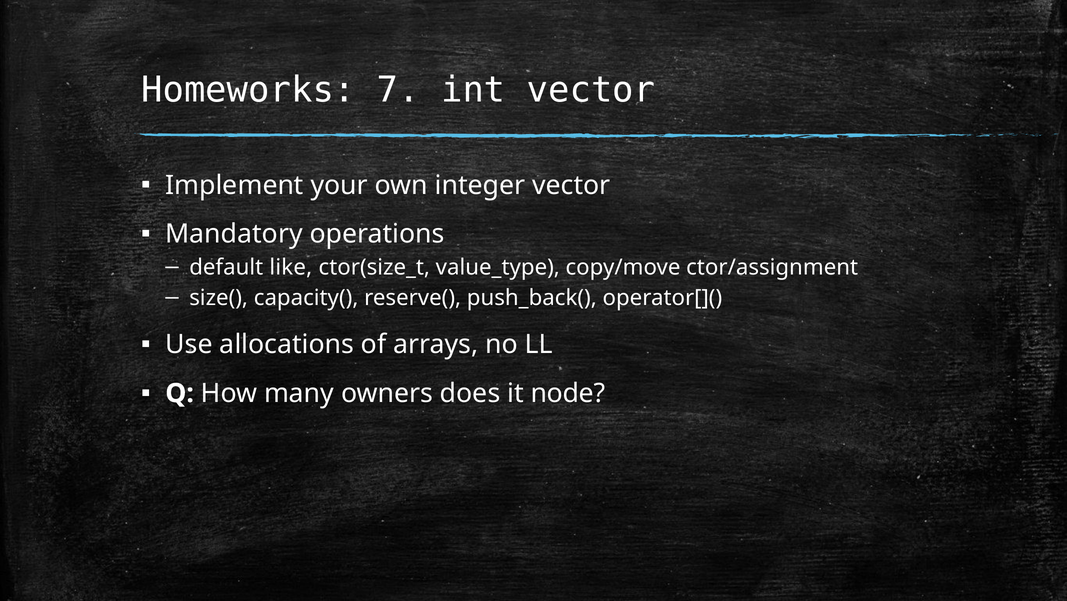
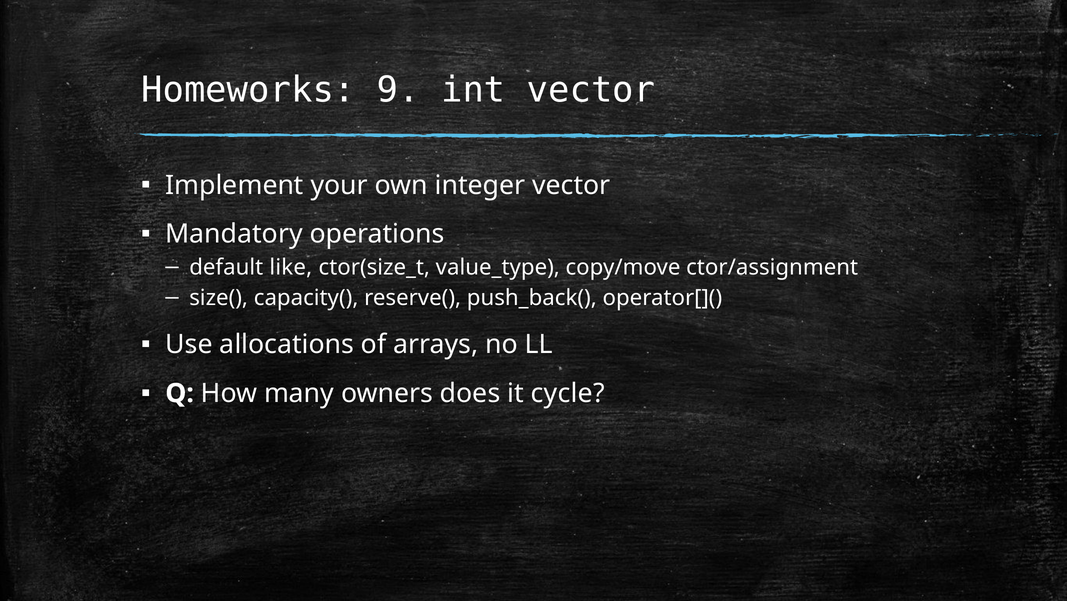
7: 7 -> 9 (398, 90)
node: node -> cycle (568, 393)
